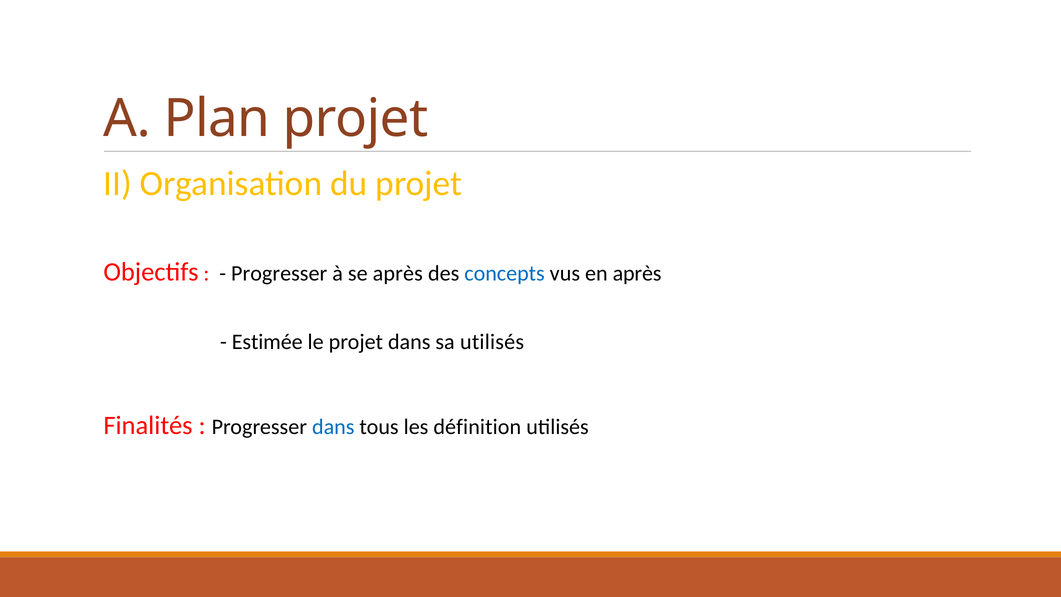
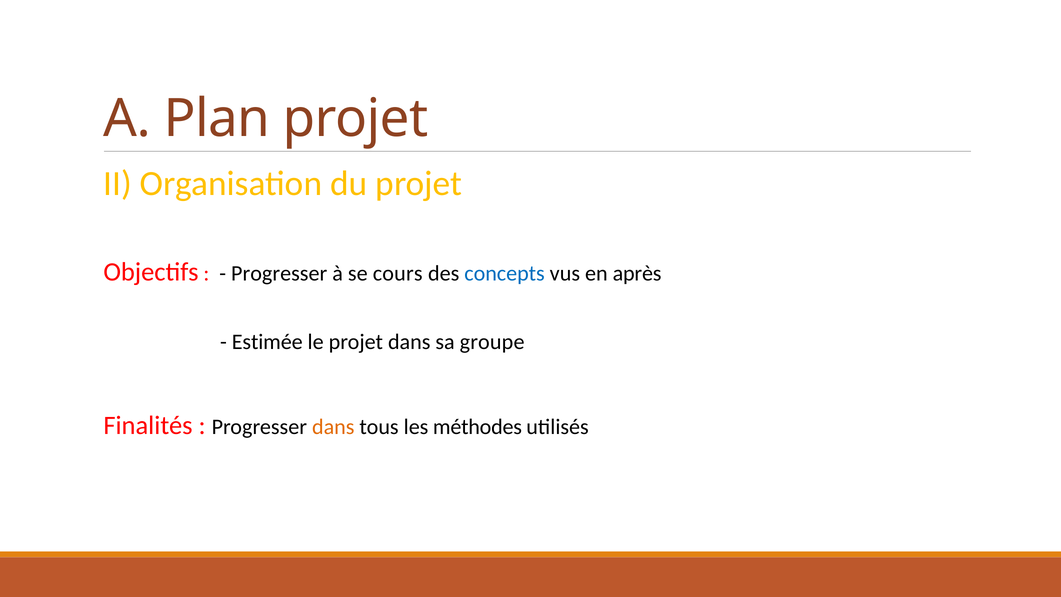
se après: après -> cours (398, 273)
sa utilisés: utilisés -> groupe (492, 342)
dans colour: blue -> orange (333, 427)
définition: définition -> méthodes (477, 427)
